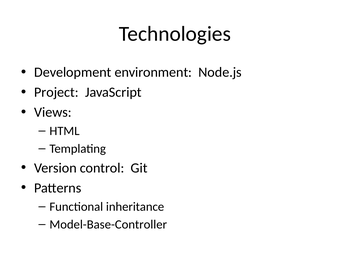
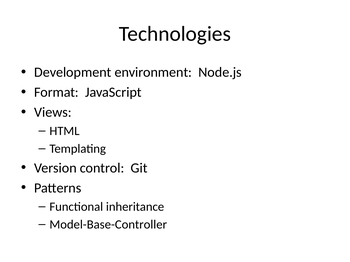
Project: Project -> Format (56, 92)
